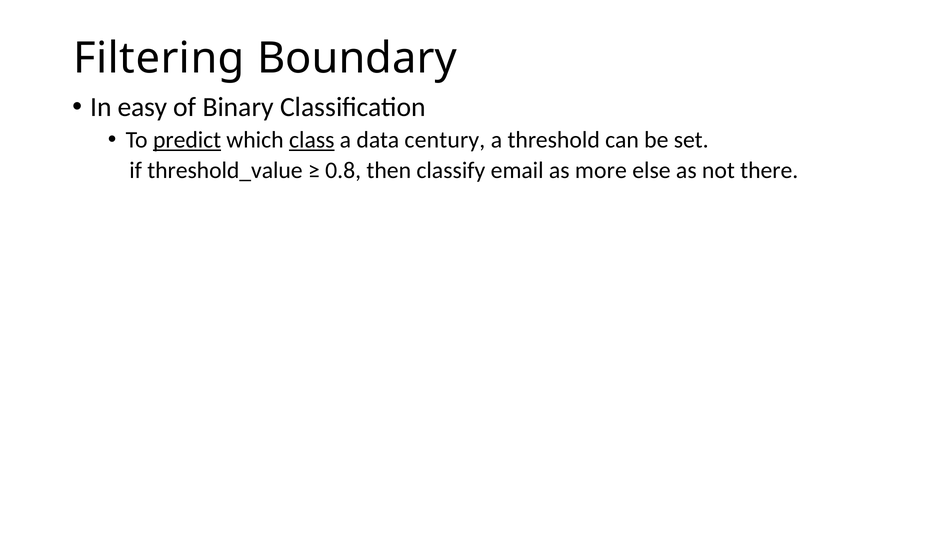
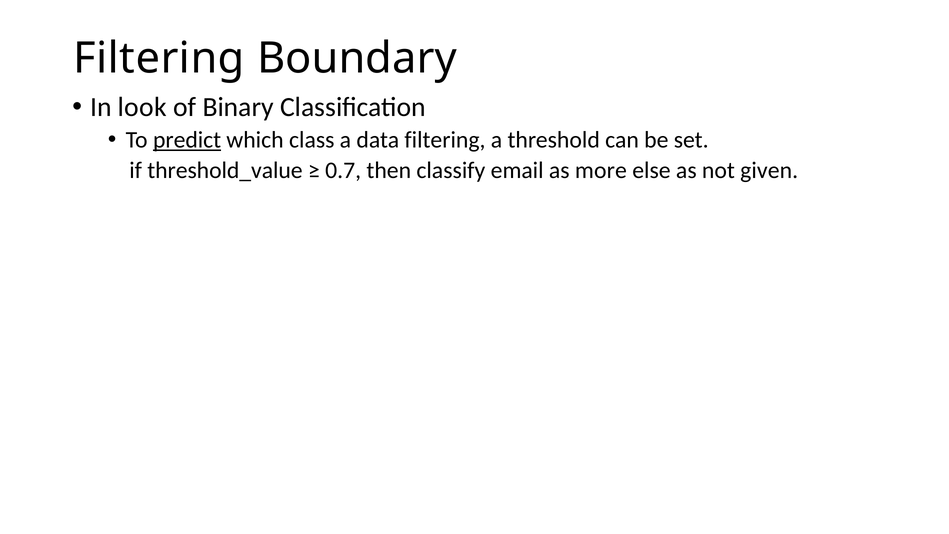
easy: easy -> look (142, 107)
class underline: present -> none (312, 140)
data century: century -> filtering (445, 140)
0.8: 0.8 -> 0.7 (343, 170)
there: there -> given (769, 170)
